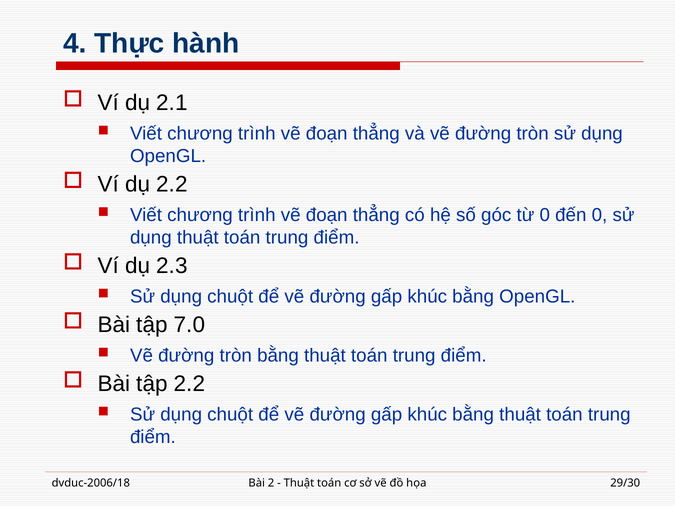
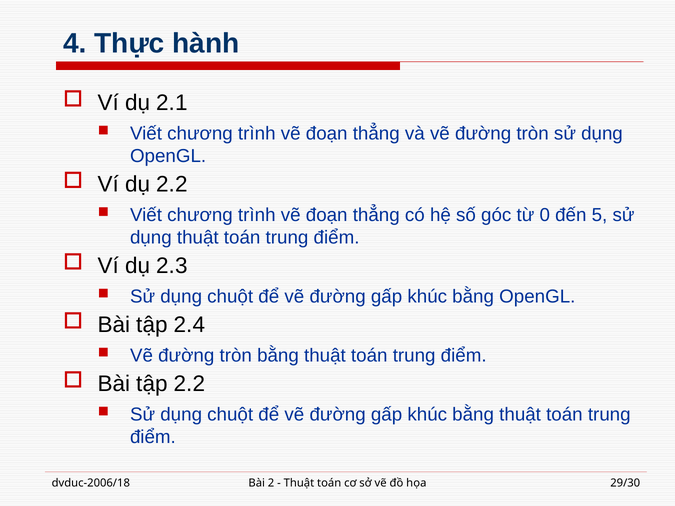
đến 0: 0 -> 5 (600, 215)
7.0: 7.0 -> 2.4 (190, 325)
